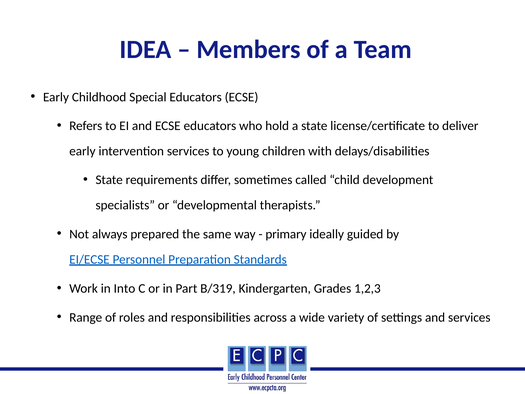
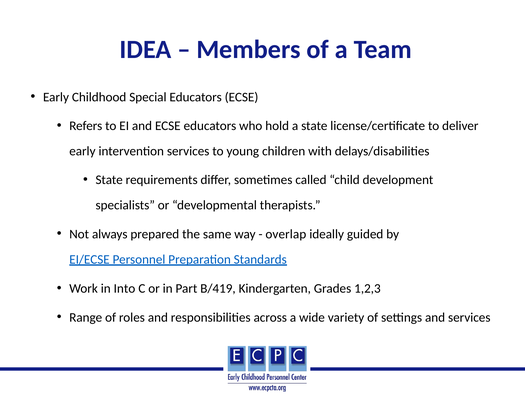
primary: primary -> overlap (286, 234)
B/319: B/319 -> B/419 (218, 288)
